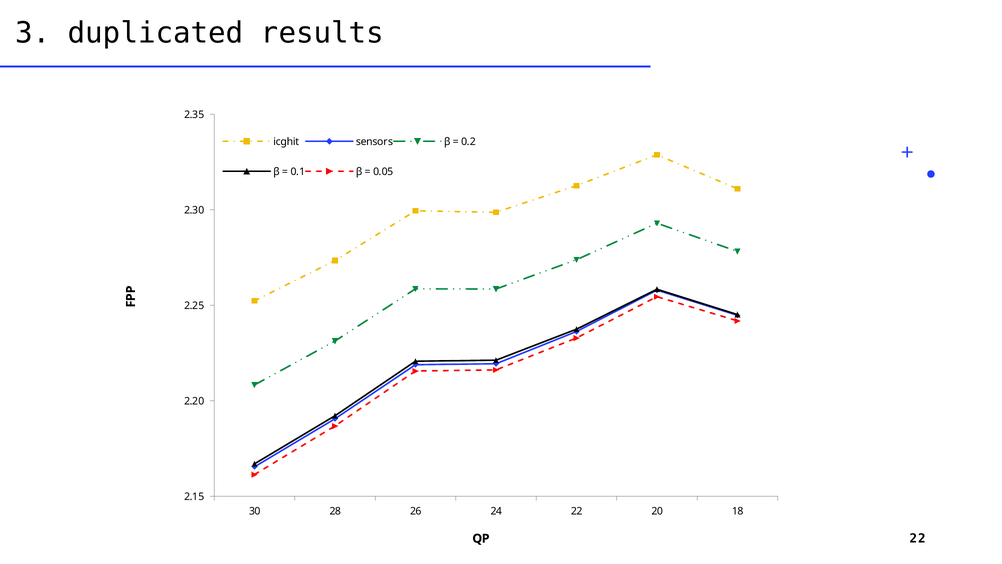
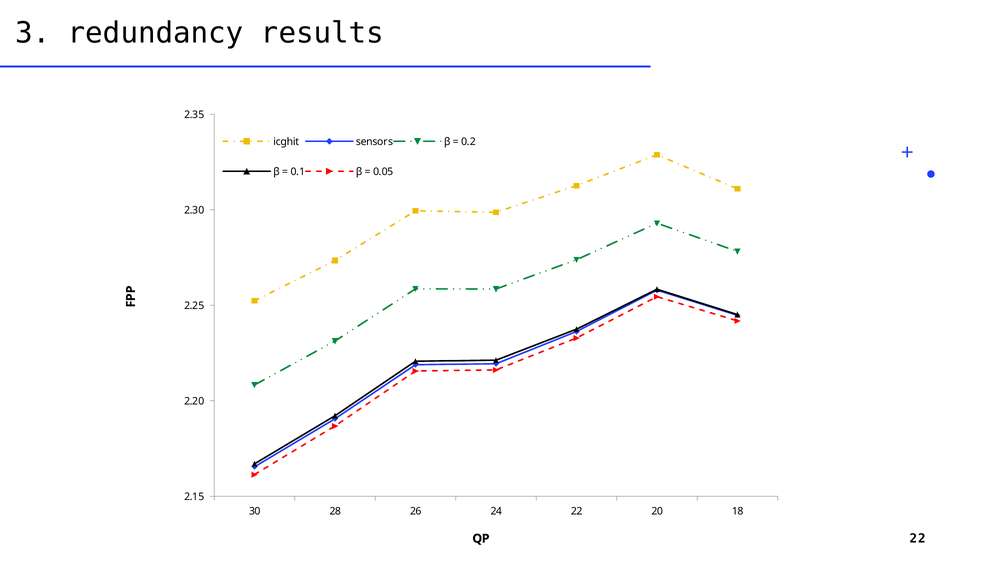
duplicated: duplicated -> redundancy (156, 33)
